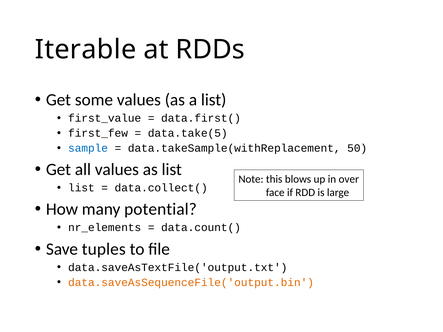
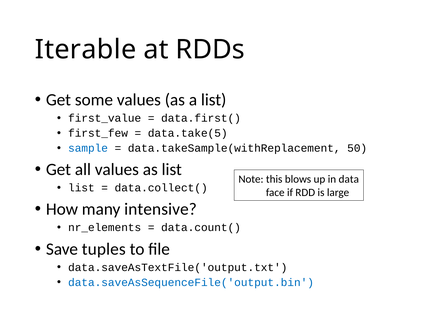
over: over -> data (349, 179)
potential: potential -> intensive (161, 209)
data.saveAsSequenceFile('output.bin colour: orange -> blue (191, 283)
